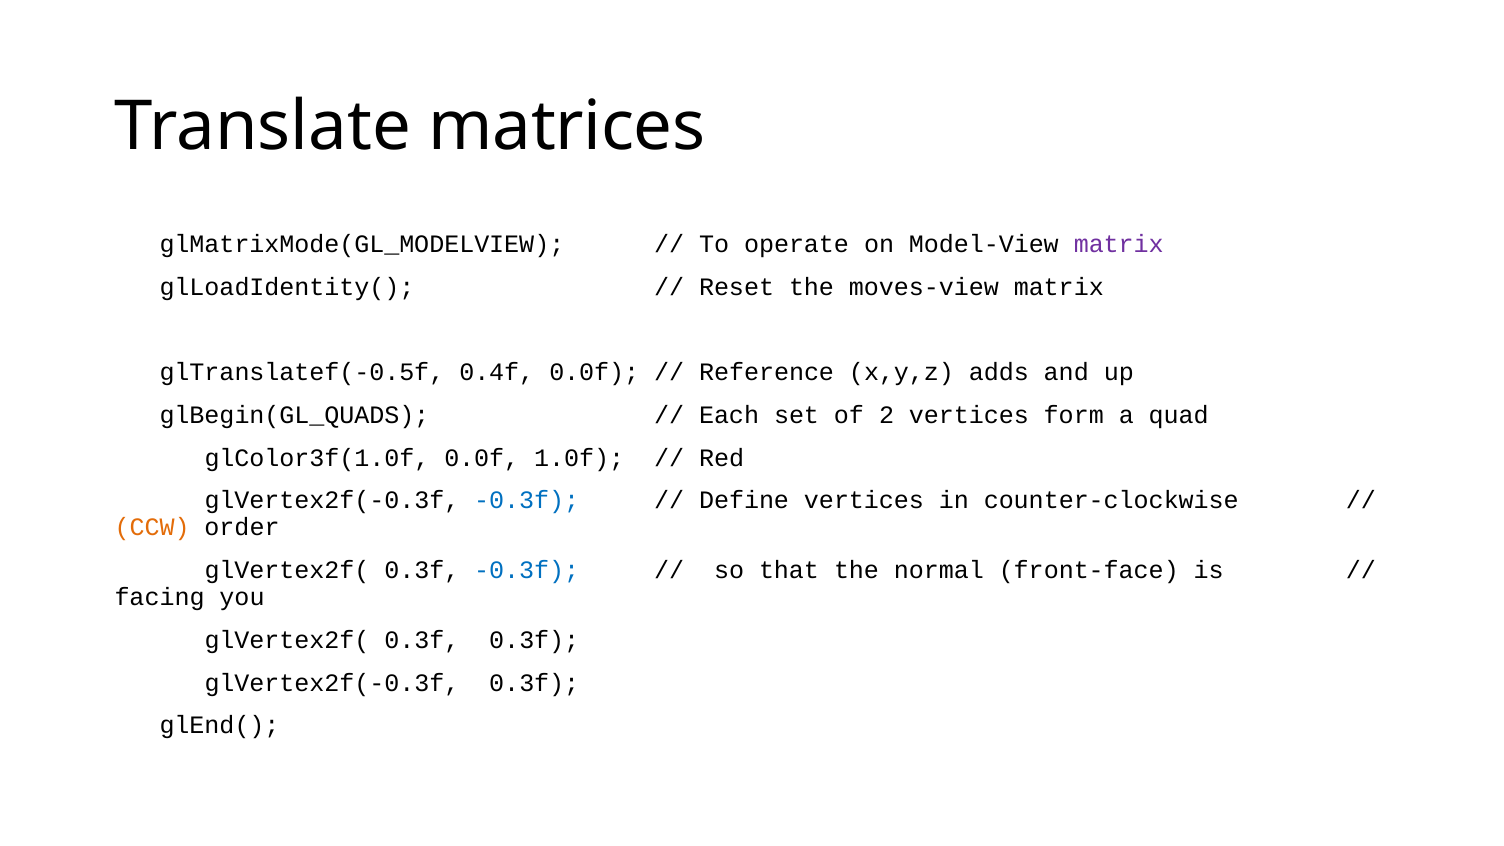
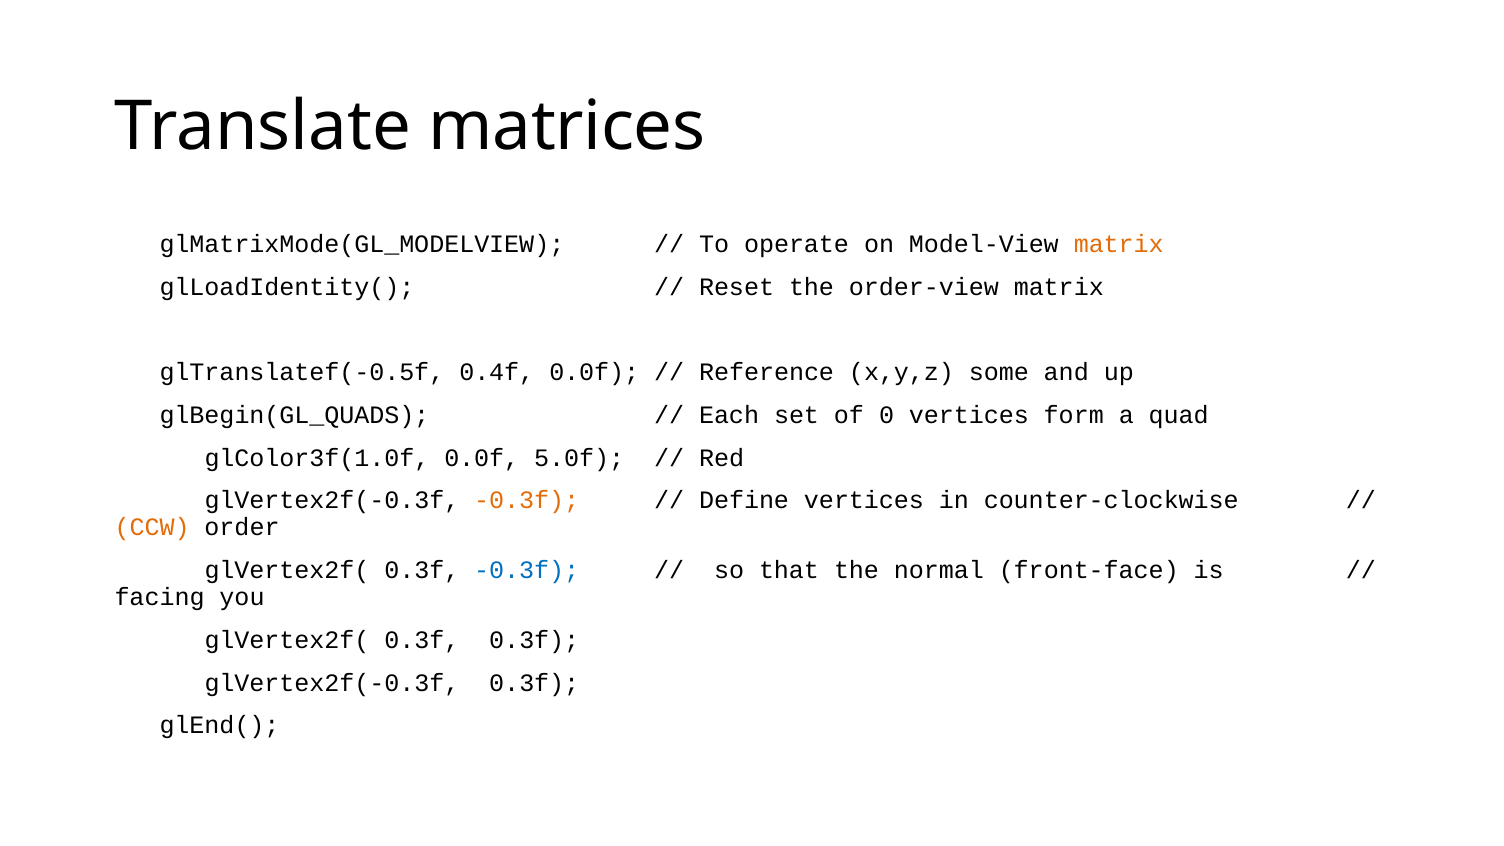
matrix colour: purple -> orange (1119, 244)
moves-view: moves-view -> order-view (924, 287)
adds: adds -> some (999, 372)
2: 2 -> 0 (887, 415)
1.0f: 1.0f -> 5.0f (579, 458)
-0.3f colour: blue -> orange (527, 501)
